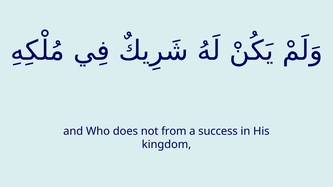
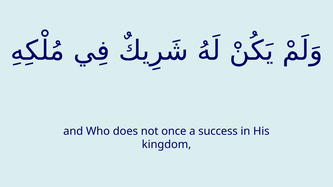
from: from -> once (174, 131)
